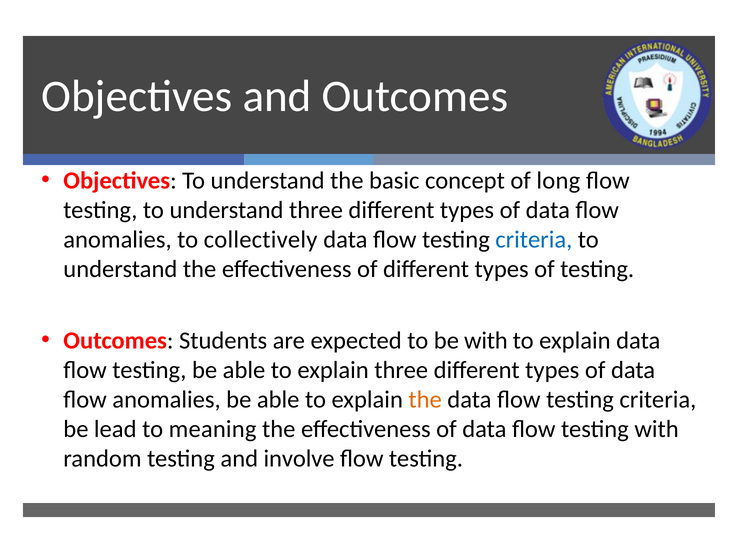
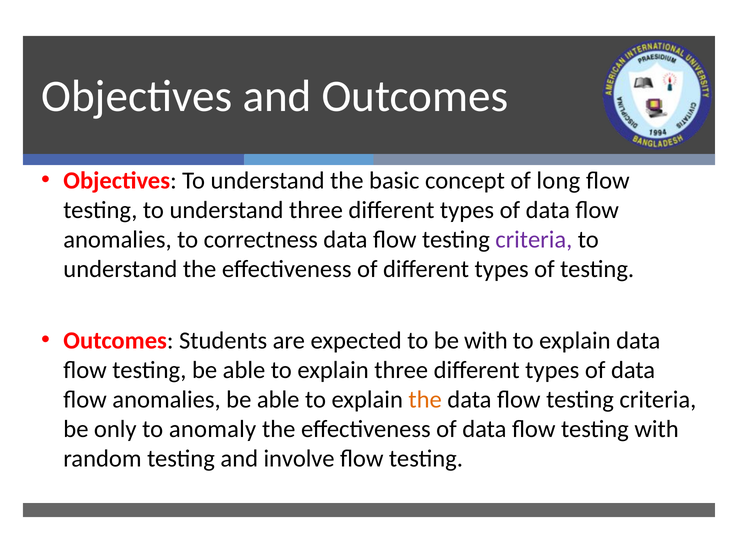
collectively: collectively -> correctness (261, 239)
criteria colour: blue -> purple (534, 239)
lead: lead -> only (115, 429)
meaning: meaning -> anomaly (213, 429)
